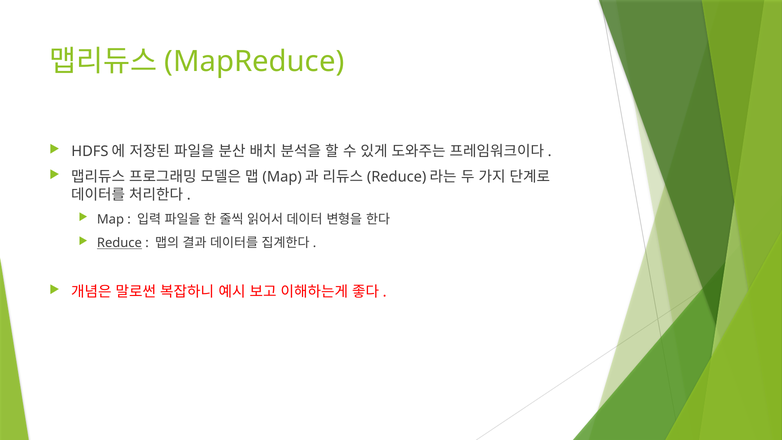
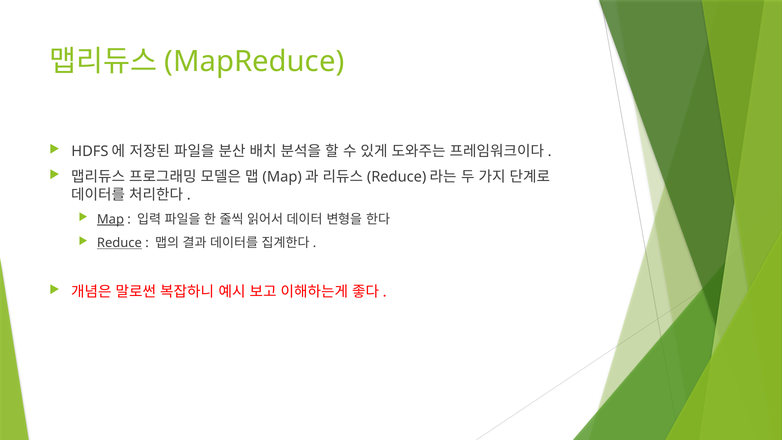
Map underline: none -> present (110, 219)
